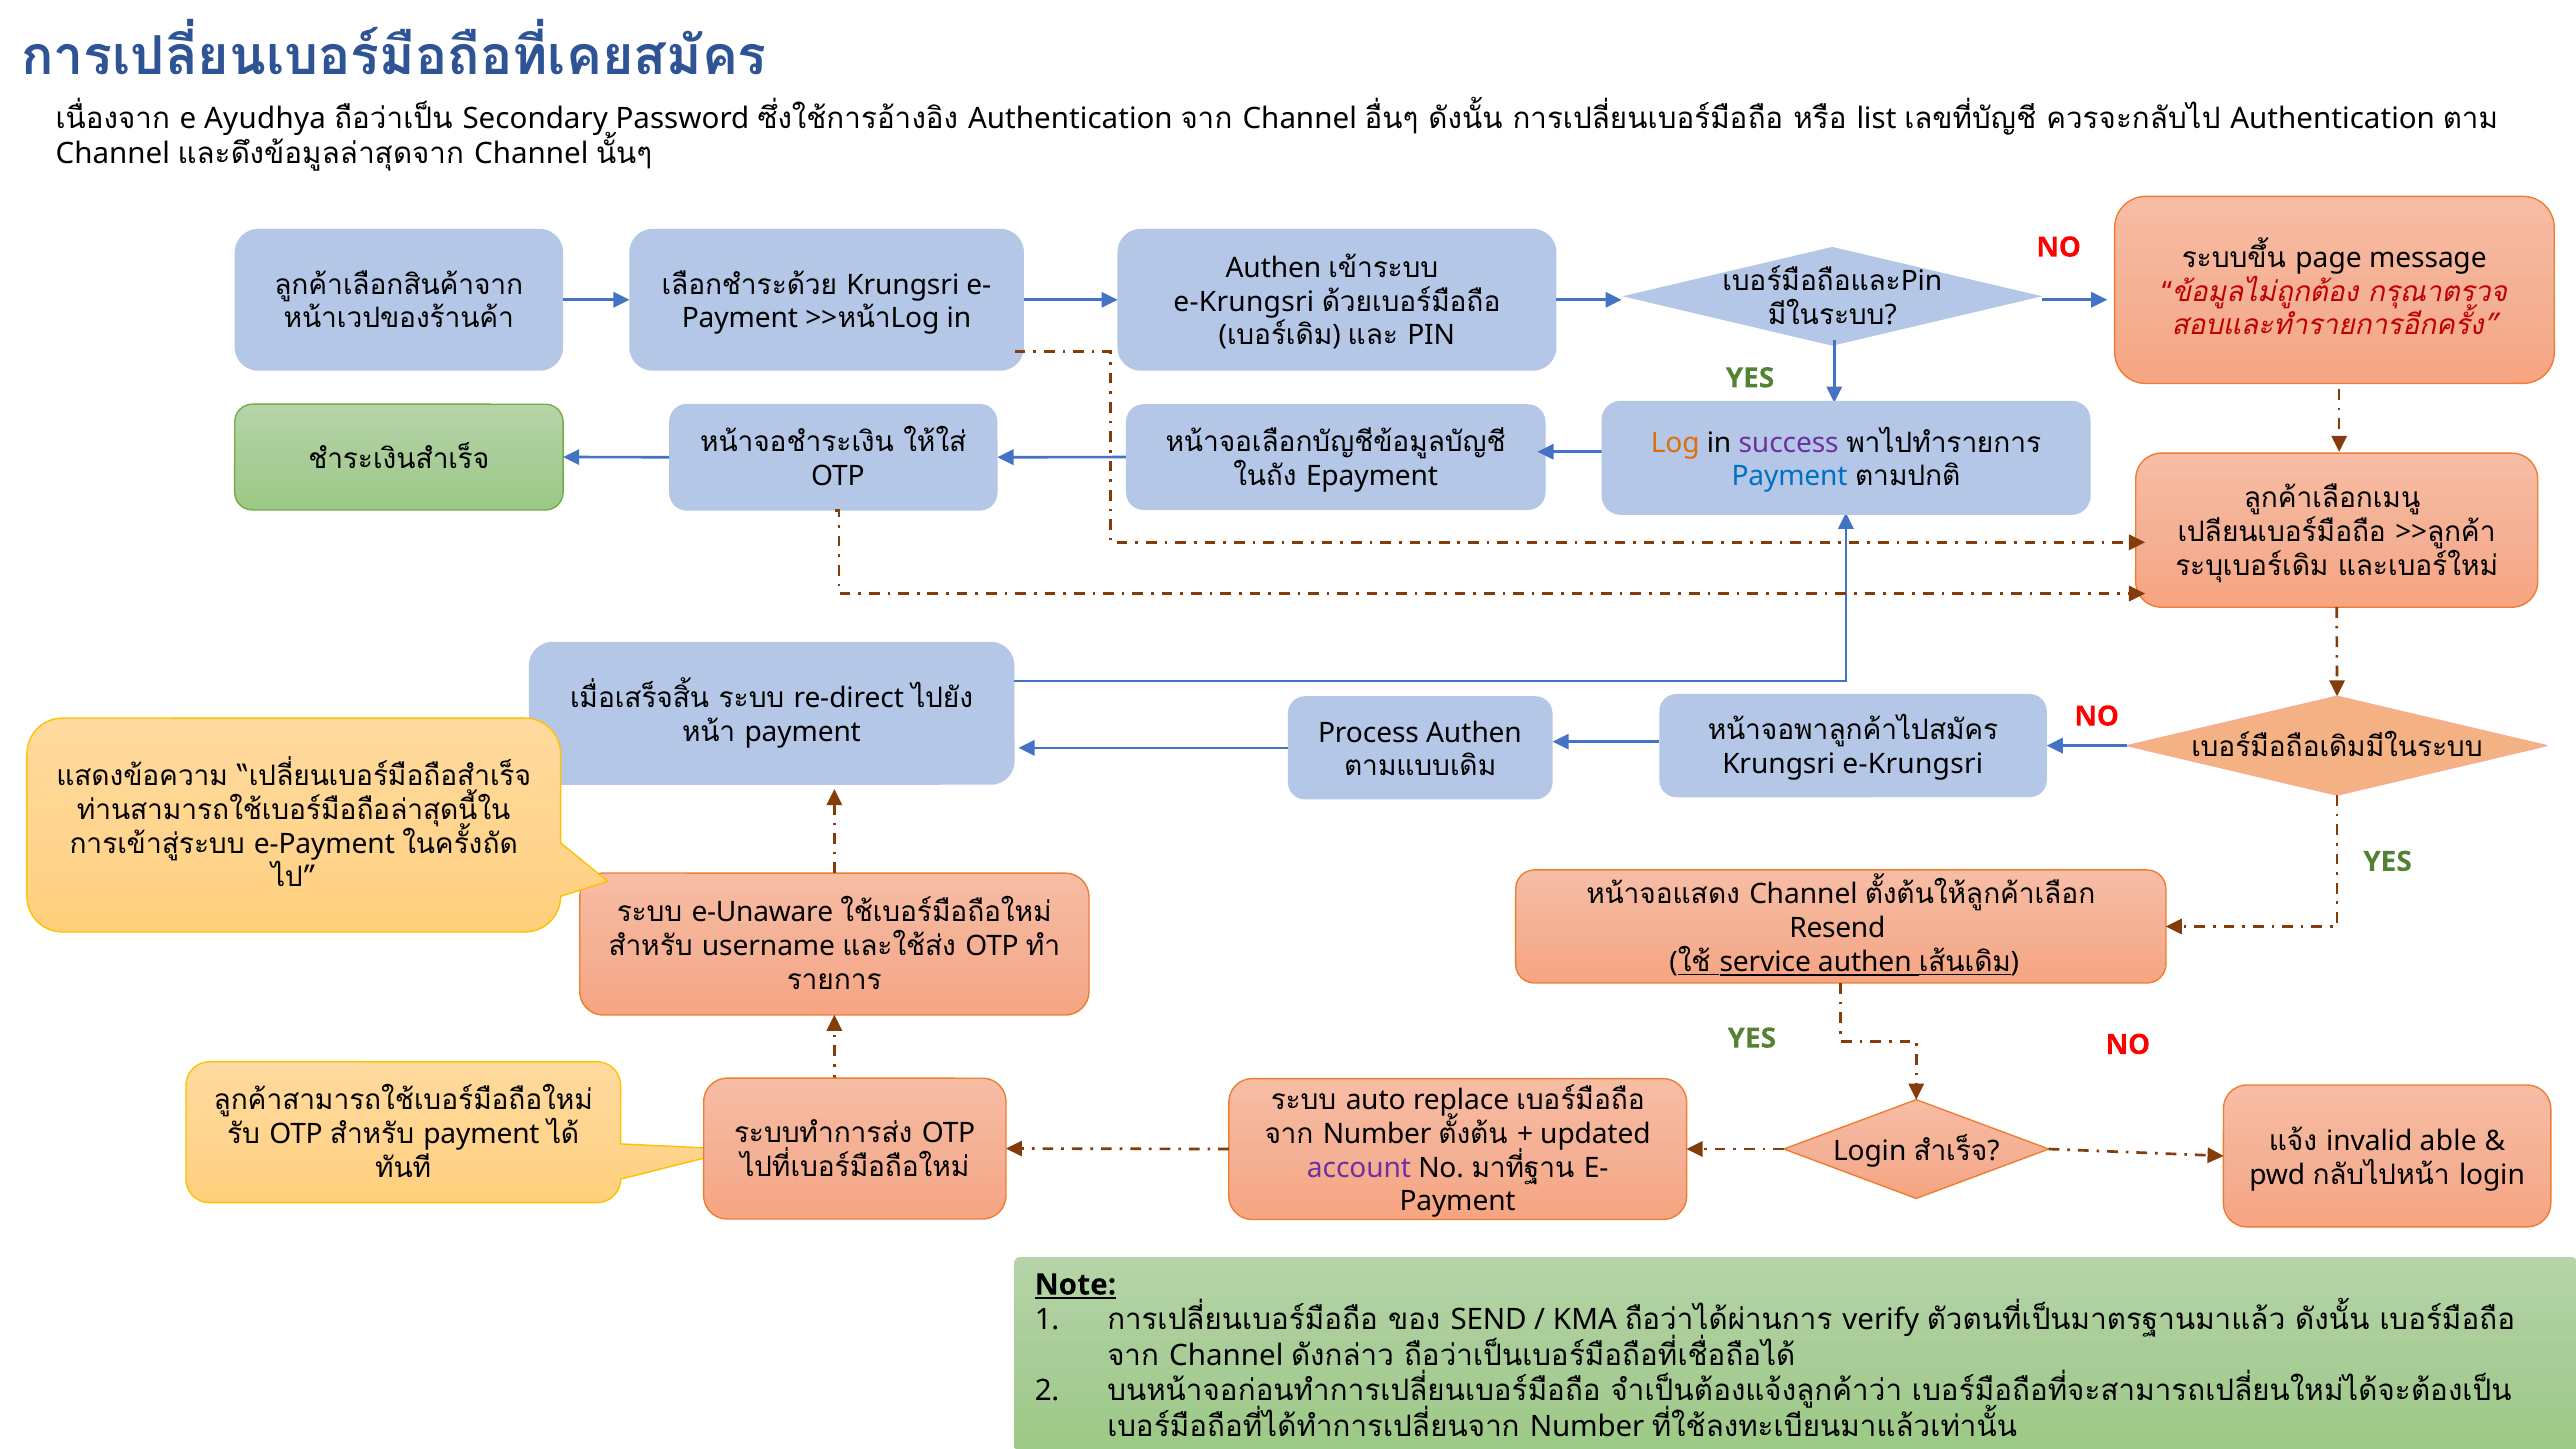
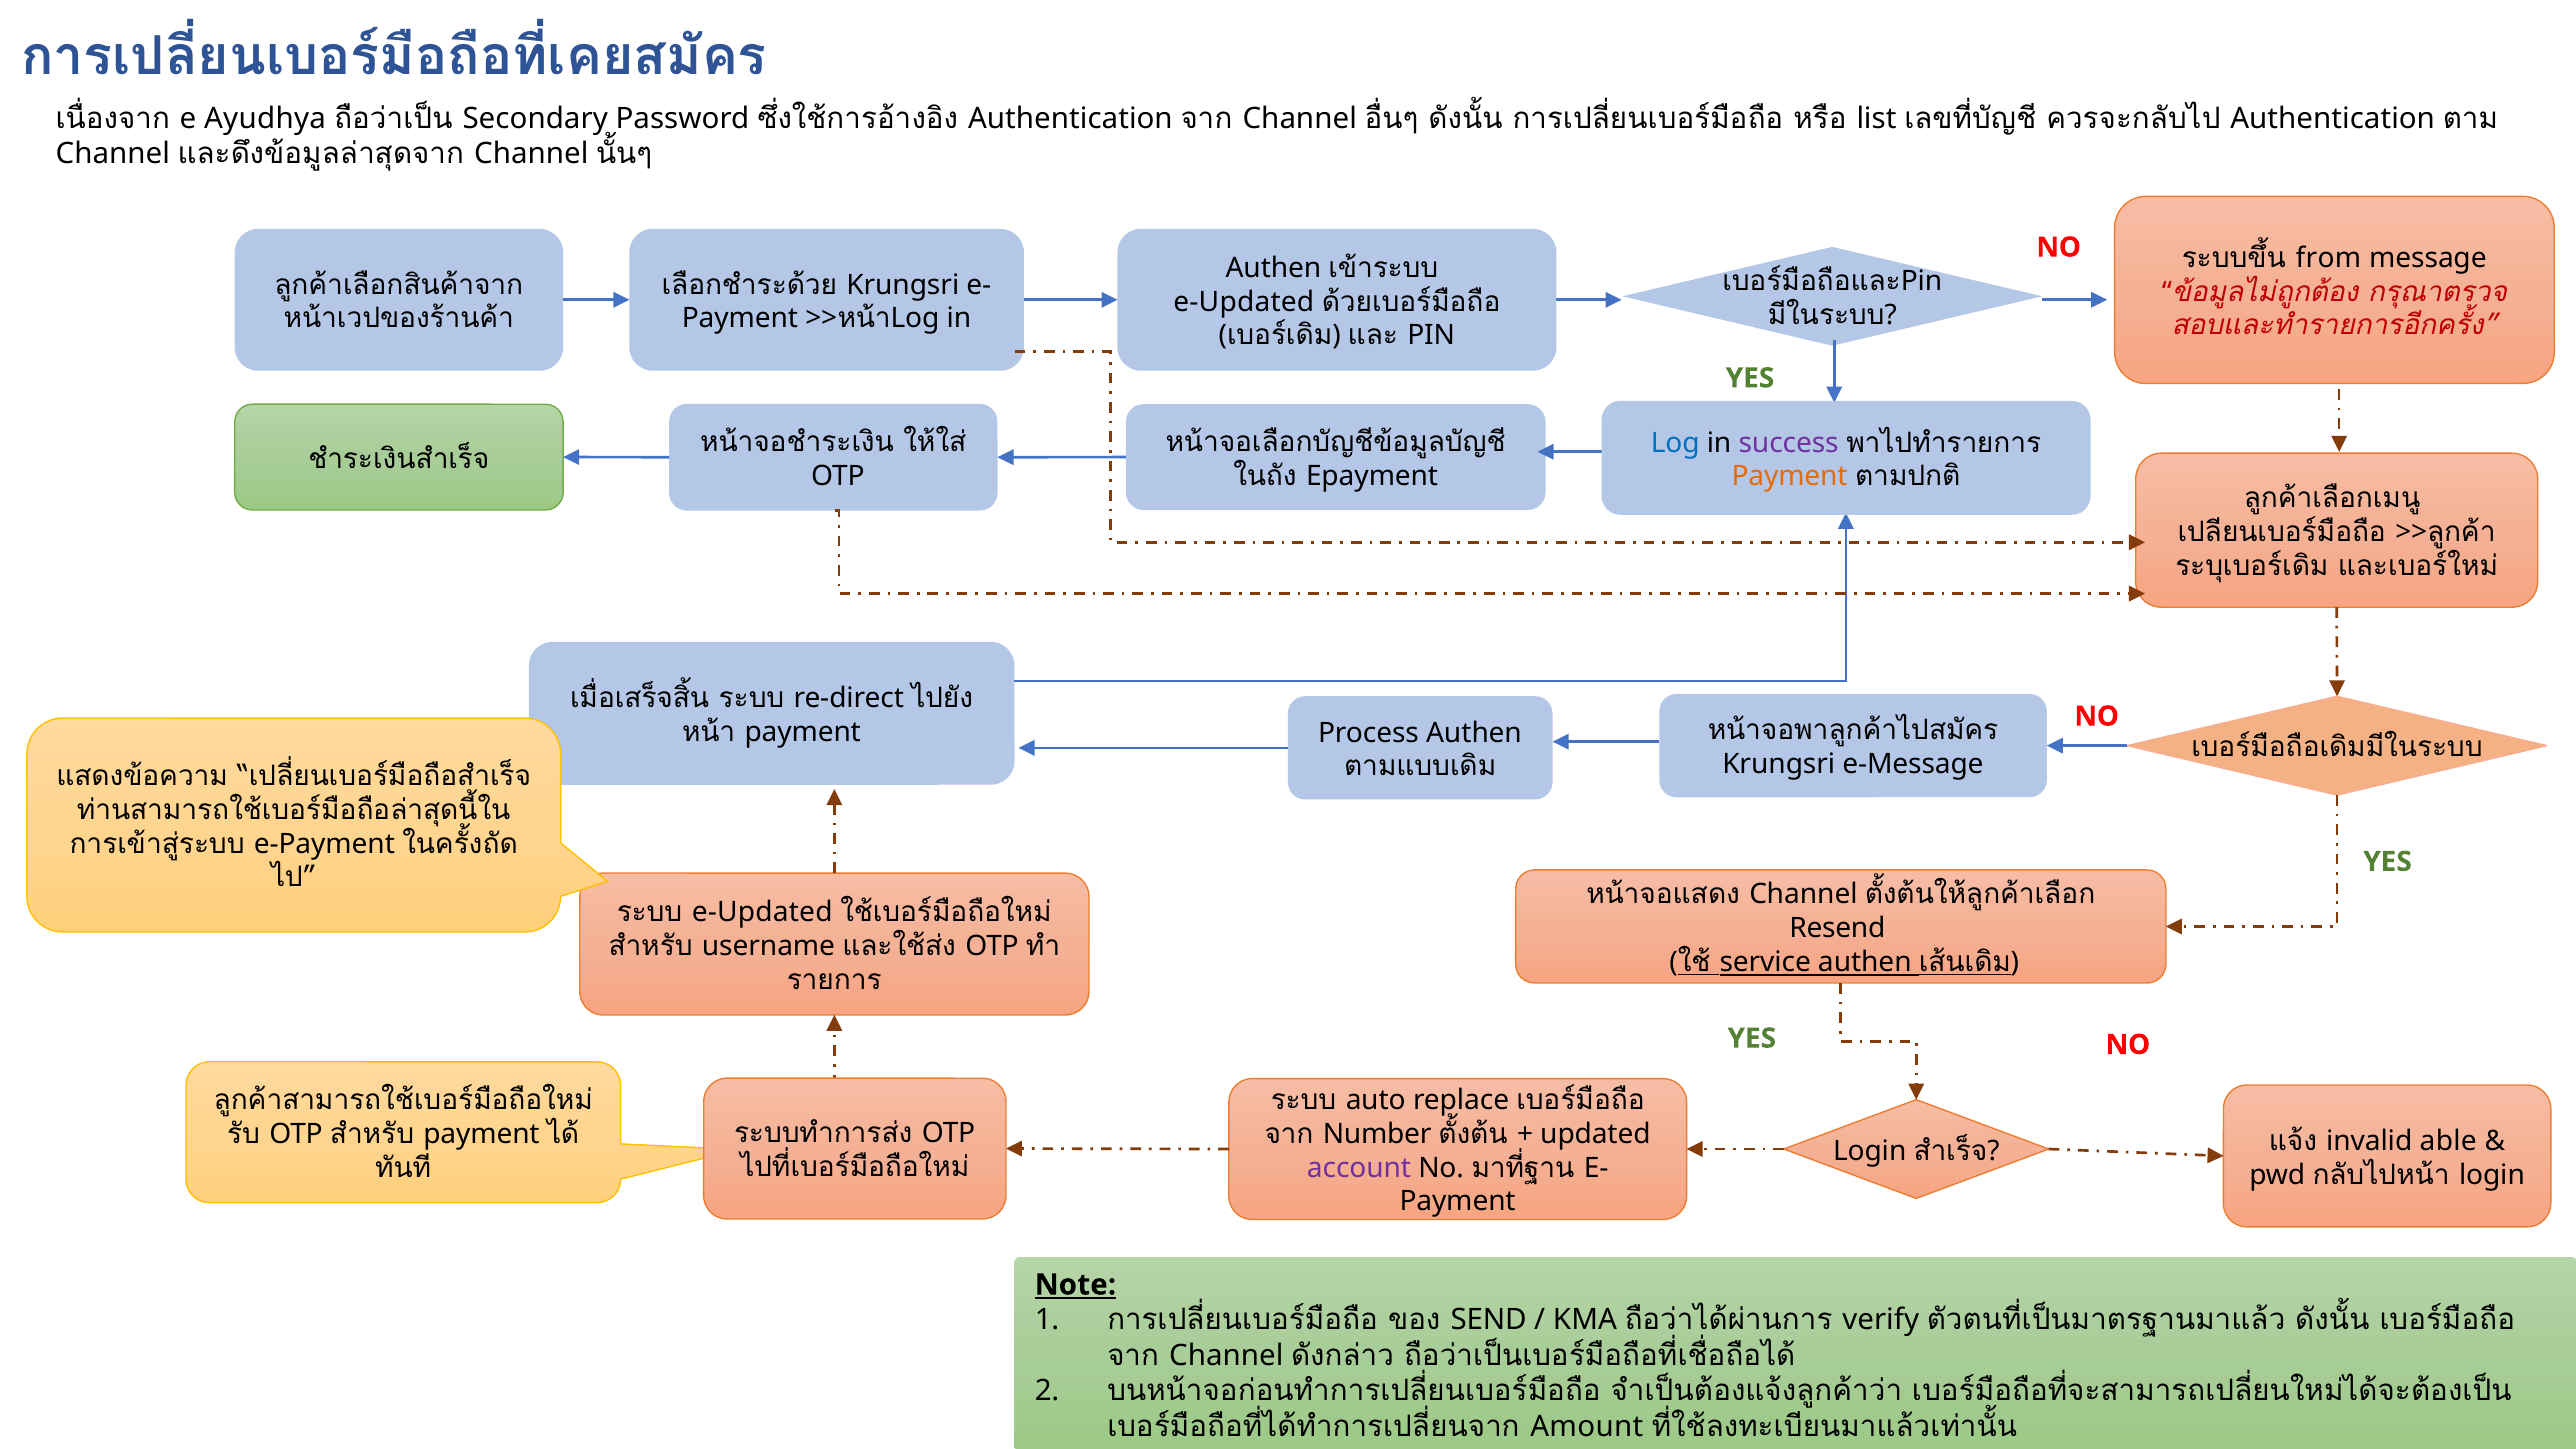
page: page -> from (2328, 258)
e-Krungsri: e-Krungsri -> e-Updated (1244, 302)
Log colour: orange -> blue (1675, 443)
Payment colour: blue -> orange (1790, 477)
Krungsri e-Krungsri: e-Krungsri -> e-Message (1913, 764)
e-Unaware: e-Unaware -> e-Updated (762, 912)
Number: Number -> Amount (1587, 1427)
